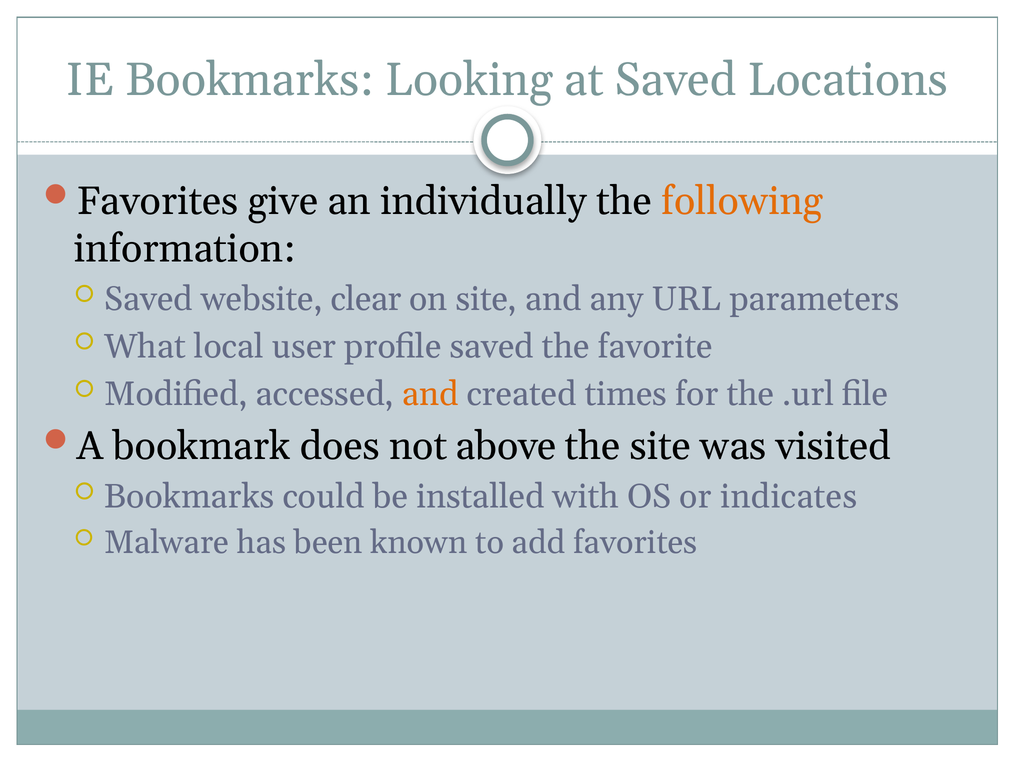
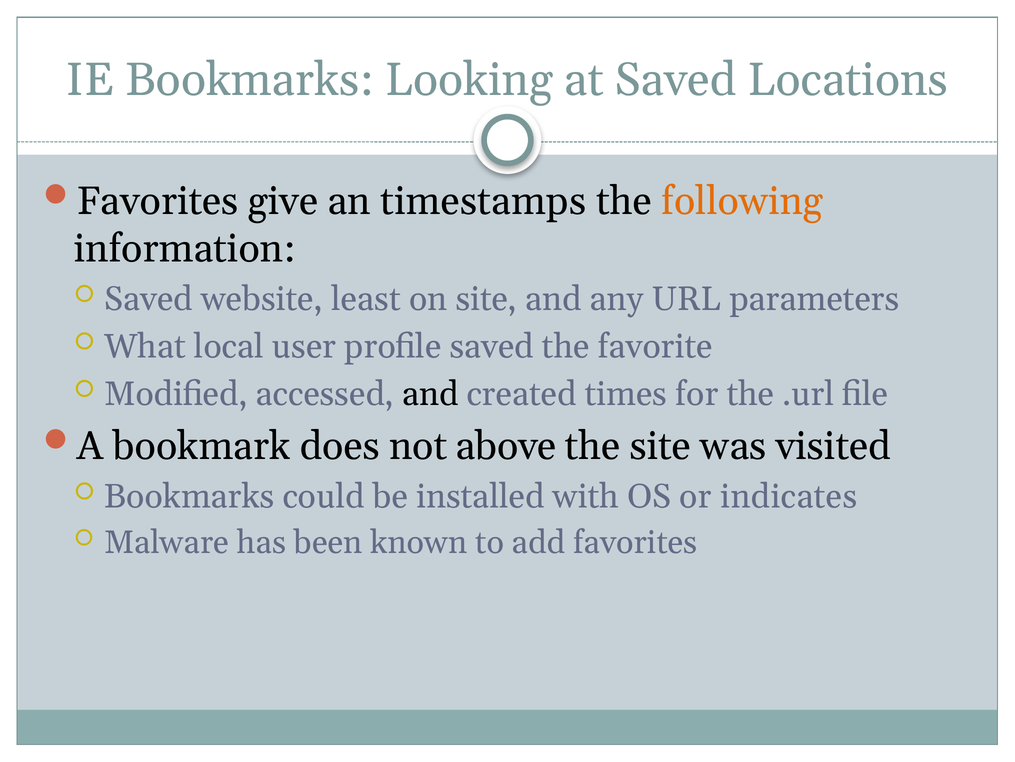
individually: individually -> timestamps (483, 201)
clear: clear -> least (366, 299)
and colour: orange -> black (430, 393)
